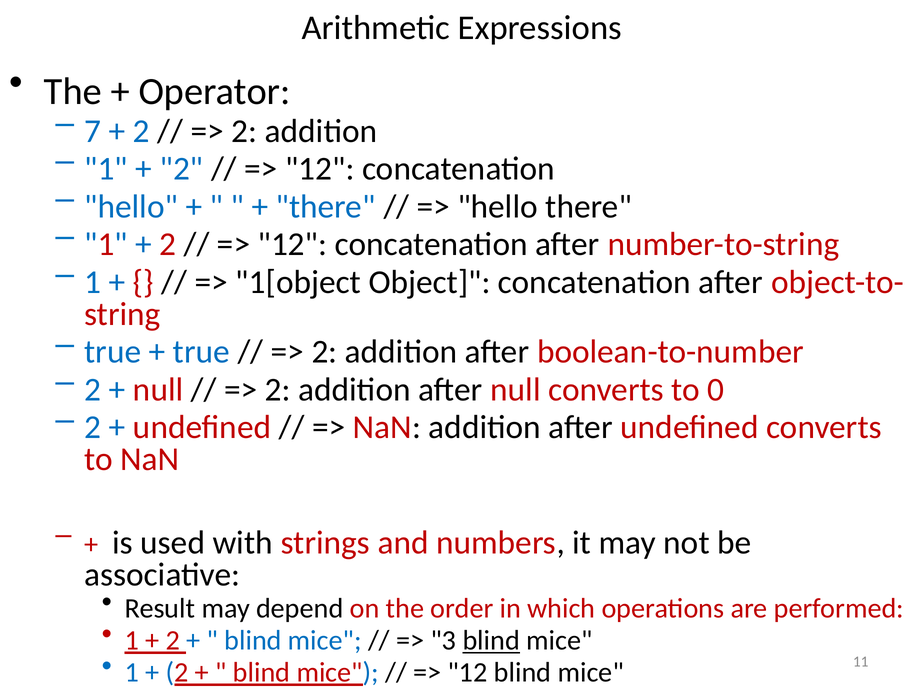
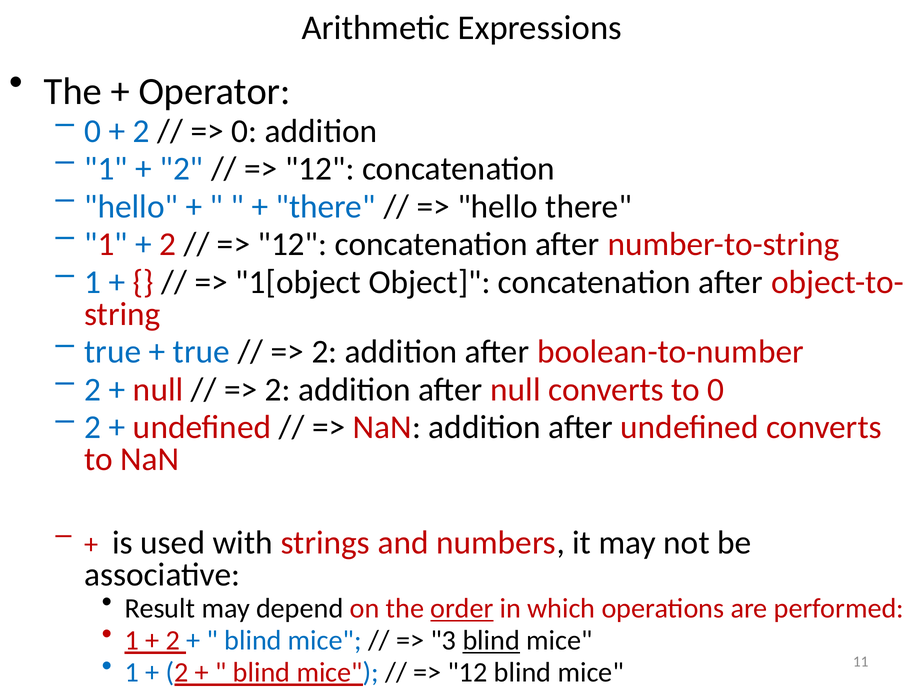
7: 7 -> 0 (93, 131)
2: 2 -> 0 (244, 131)
order underline: none -> present (462, 609)
